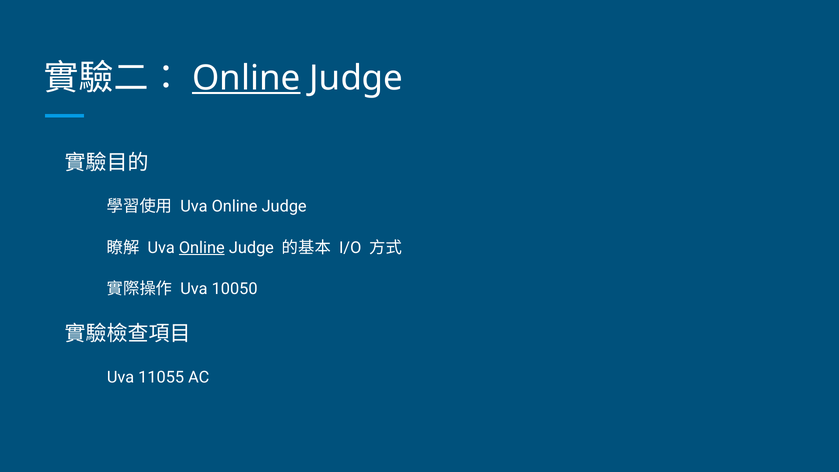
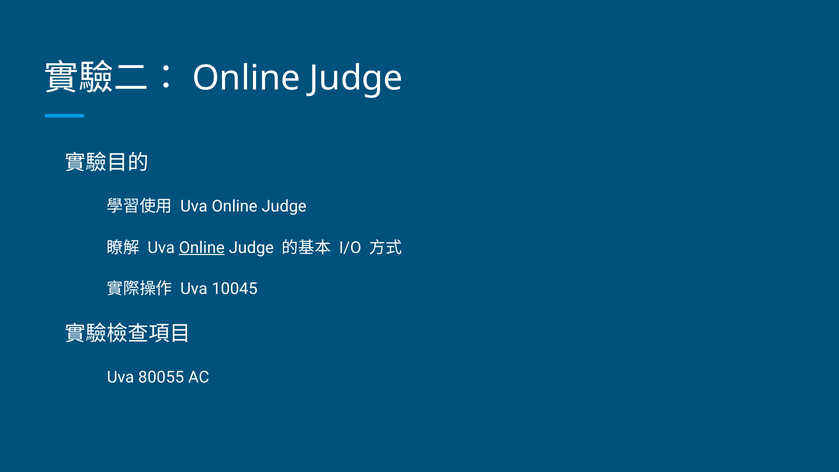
Online underline: present -> none (246, 78)
10050: 10050 -> 10045 (235, 289)
11055: 11055 -> 80055 (161, 377)
